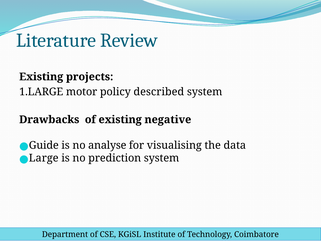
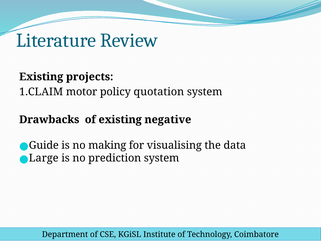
1.LARGE: 1.LARGE -> 1.CLAIM (41, 92)
described: described -> quotation (159, 92)
analyse: analyse -> making (107, 145)
